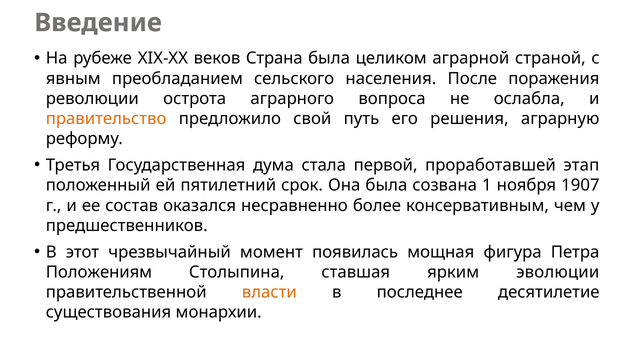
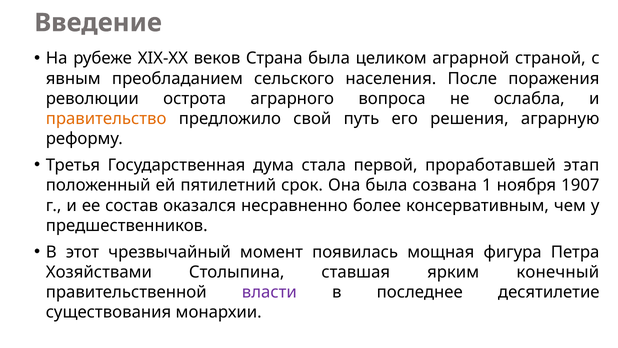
Положениям: Положениям -> Хозяйствами (99, 272)
эволюции: эволюции -> конечный (558, 272)
власти colour: orange -> purple (269, 292)
